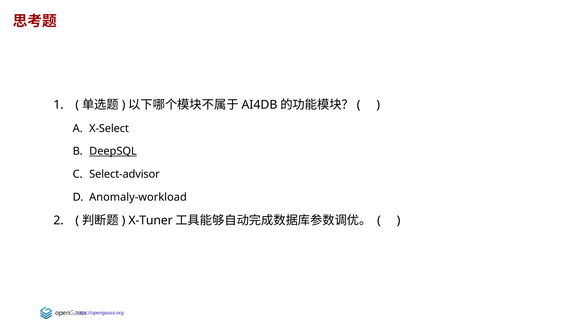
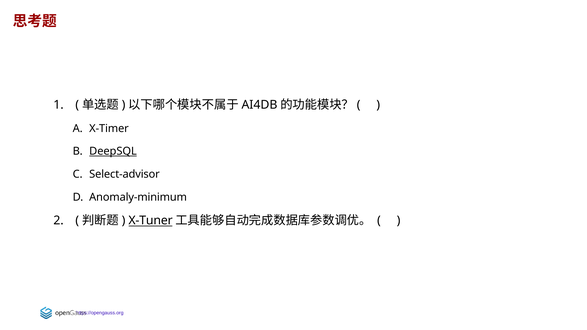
X-Select: X-Select -> X-Timer (109, 129)
Anomaly-workload: Anomaly-workload -> Anomaly-minimum (138, 197)
X-Tuner underline: none -> present (151, 221)
